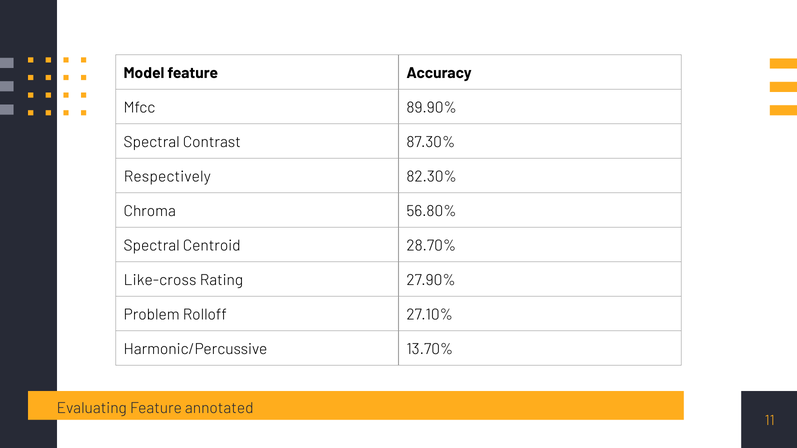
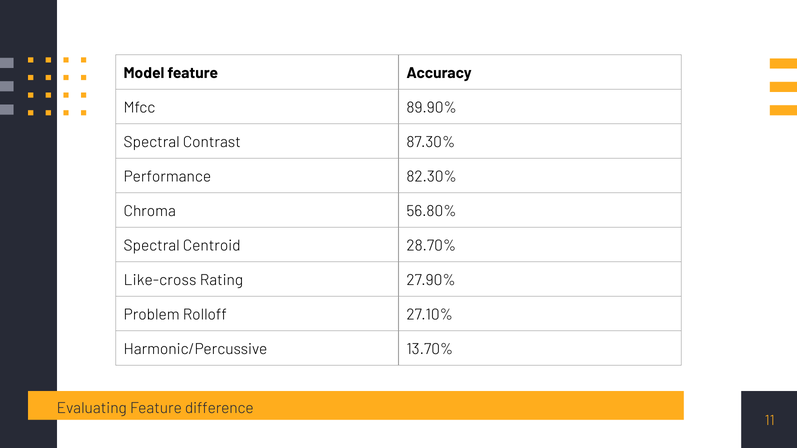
Respectively: Respectively -> Performance (167, 177)
annotated: annotated -> difference (219, 408)
